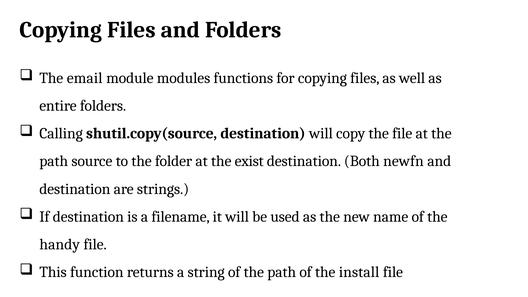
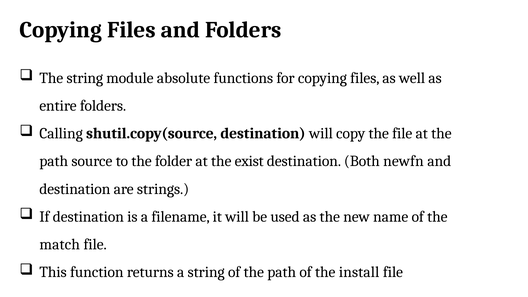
The email: email -> string (85, 78)
modules: modules -> absolute (184, 78)
handy: handy -> match (60, 244)
